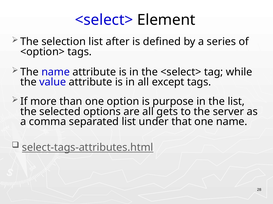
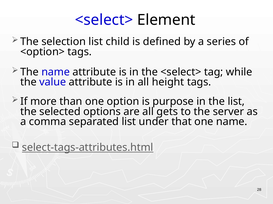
after: after -> child (118, 42)
except: except -> height (168, 82)
